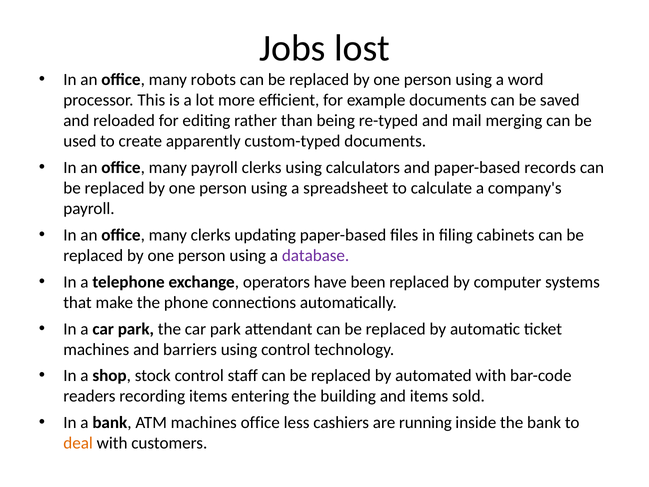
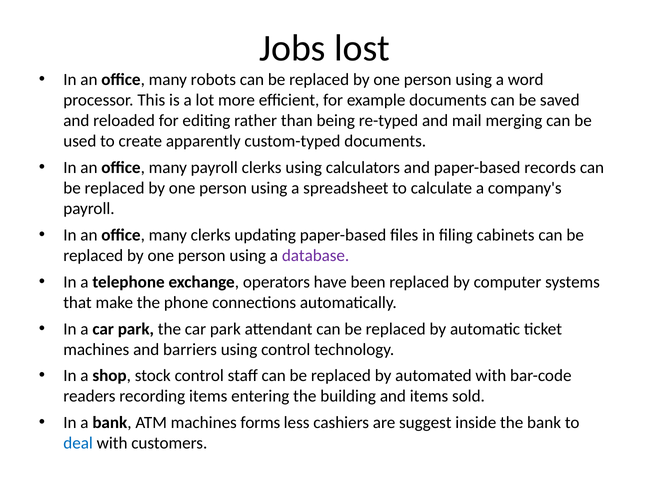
machines office: office -> forms (260, 422)
running: running -> suggest (425, 422)
deal colour: orange -> blue (78, 443)
